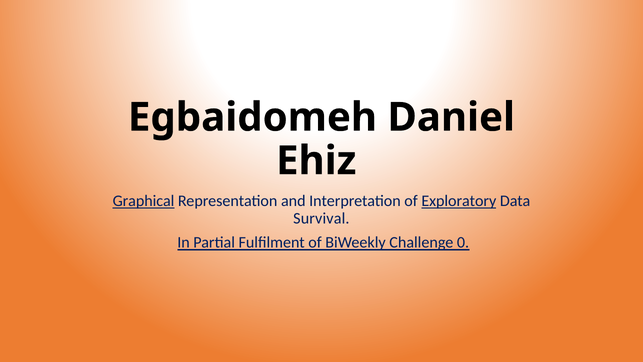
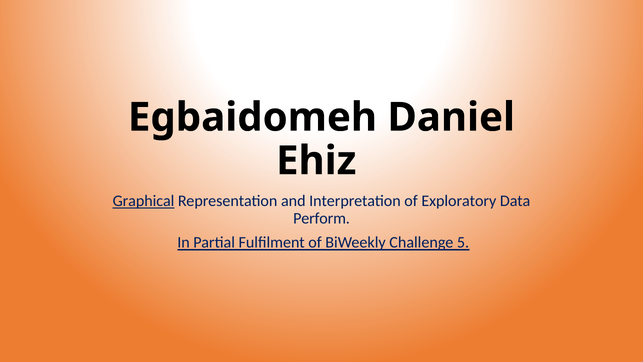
Exploratory underline: present -> none (459, 201)
Survival: Survival -> Perform (322, 218)
0: 0 -> 5 (463, 242)
